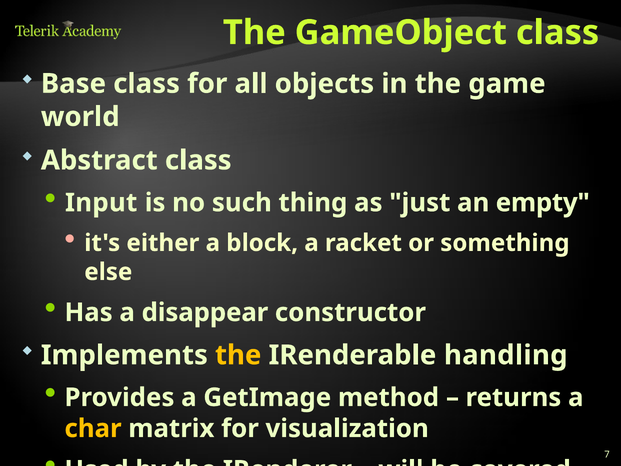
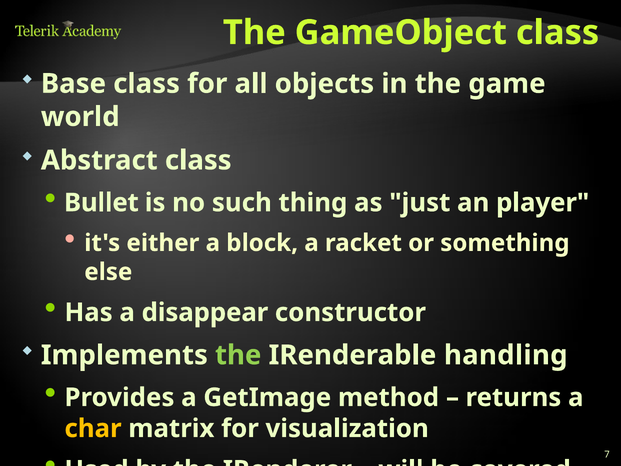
Input: Input -> Bullet (101, 203)
empty: empty -> player (543, 203)
the colour: yellow -> light green (238, 355)
